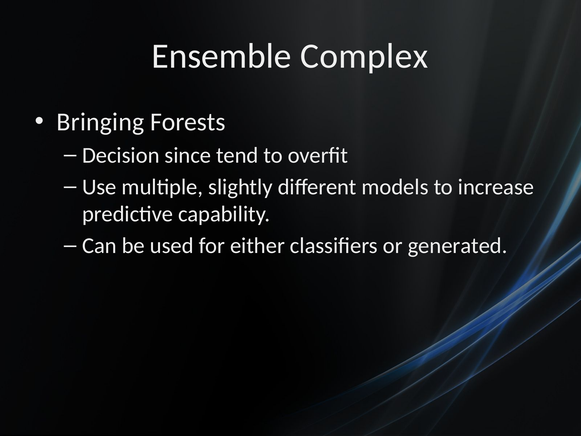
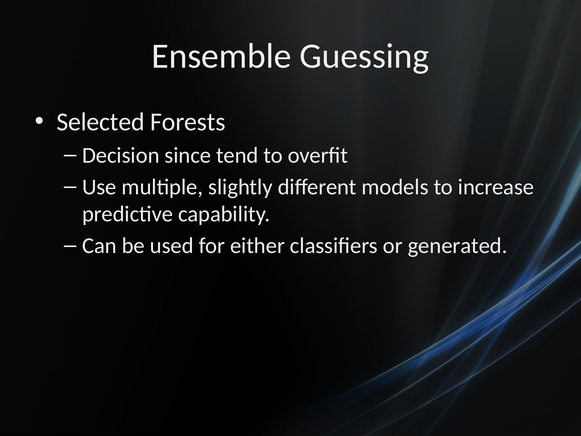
Complex: Complex -> Guessing (364, 56)
Bringing: Bringing -> Selected (101, 122)
